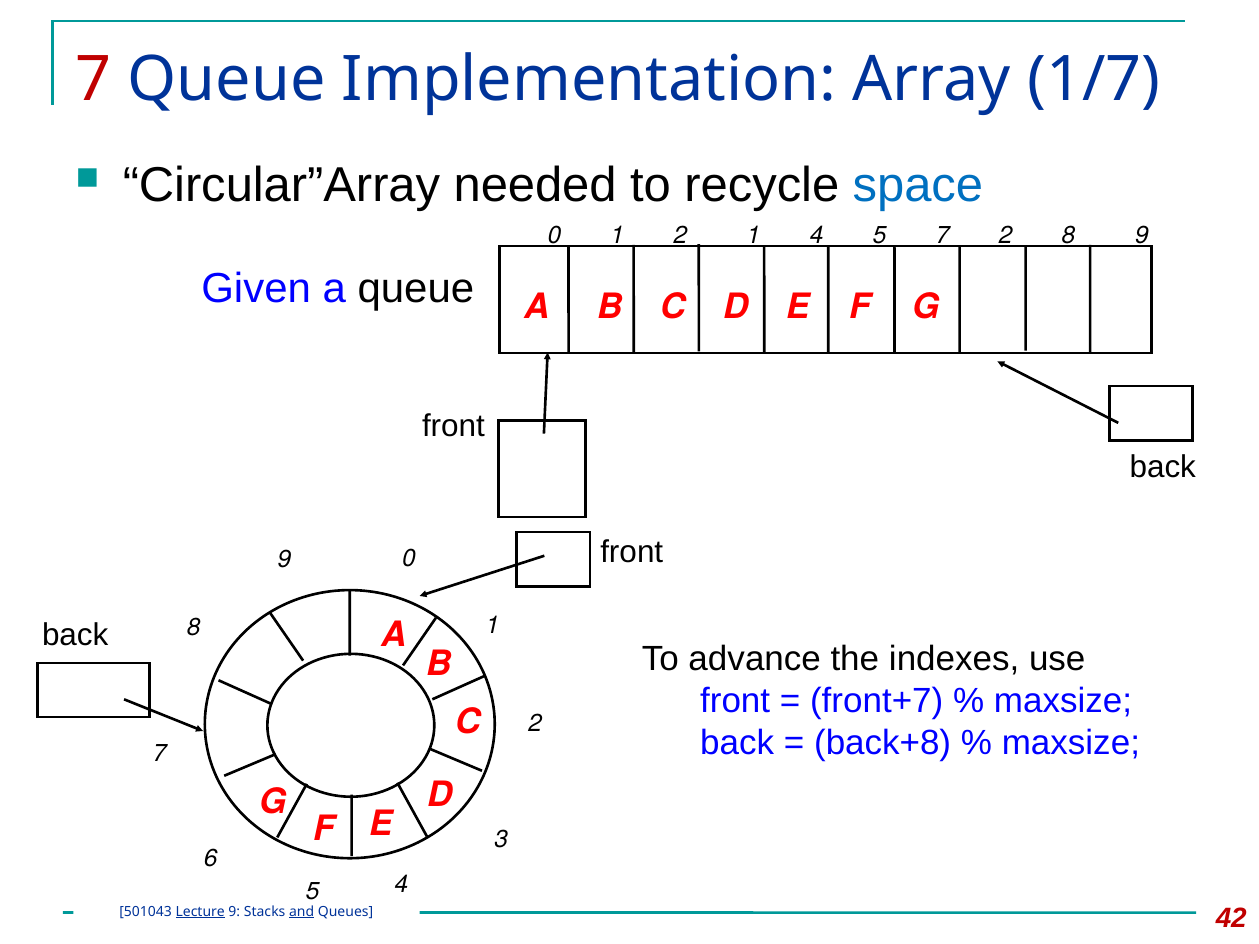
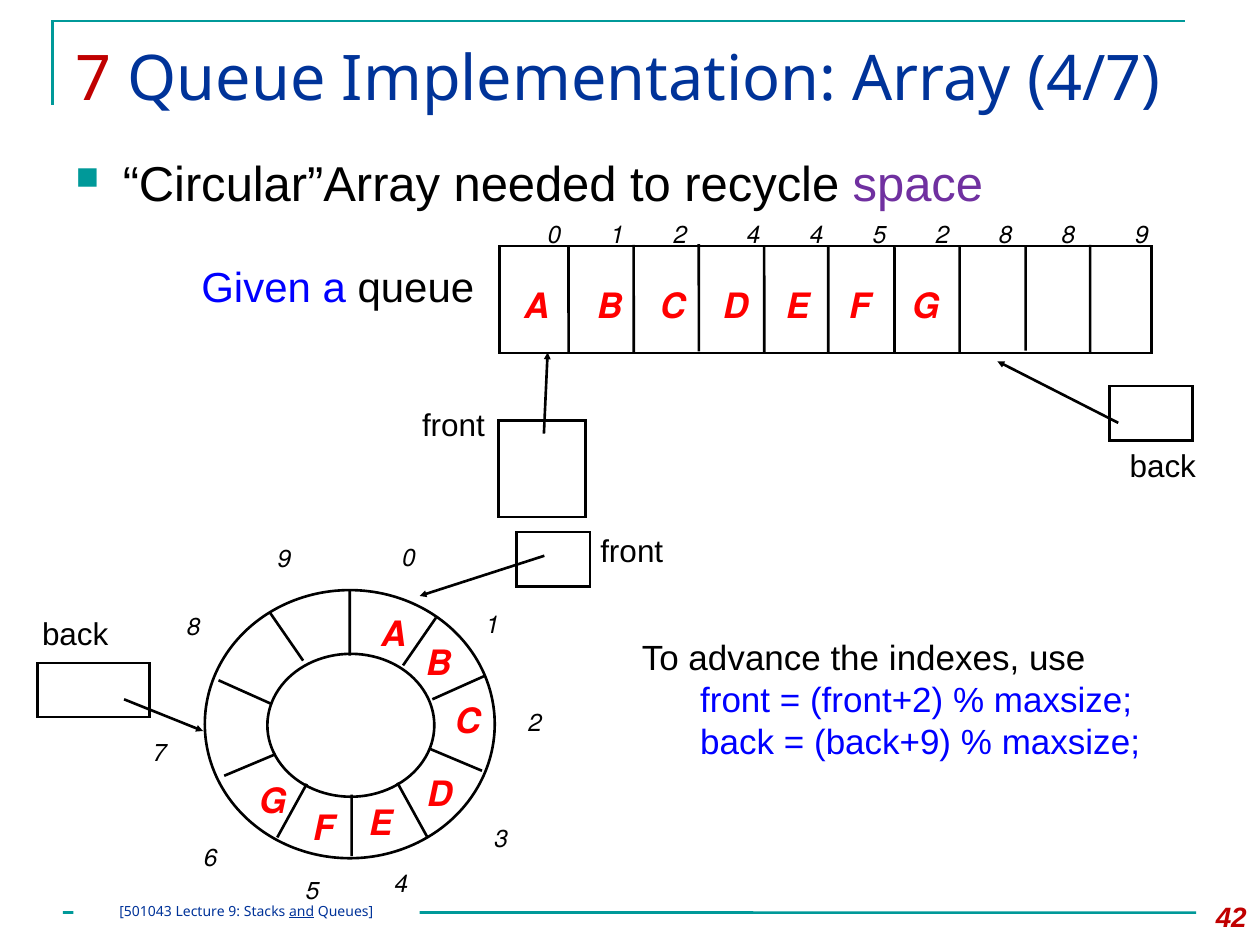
1/7: 1/7 -> 4/7 (1094, 80)
space colour: blue -> purple (918, 186)
2 1: 1 -> 4 (754, 236)
5 7: 7 -> 2 (943, 236)
1 2: 2 -> 8 (1006, 236)
front+7: front+7 -> front+2 (877, 701)
back+8: back+8 -> back+9 (883, 743)
Lecture underline: present -> none (200, 912)
